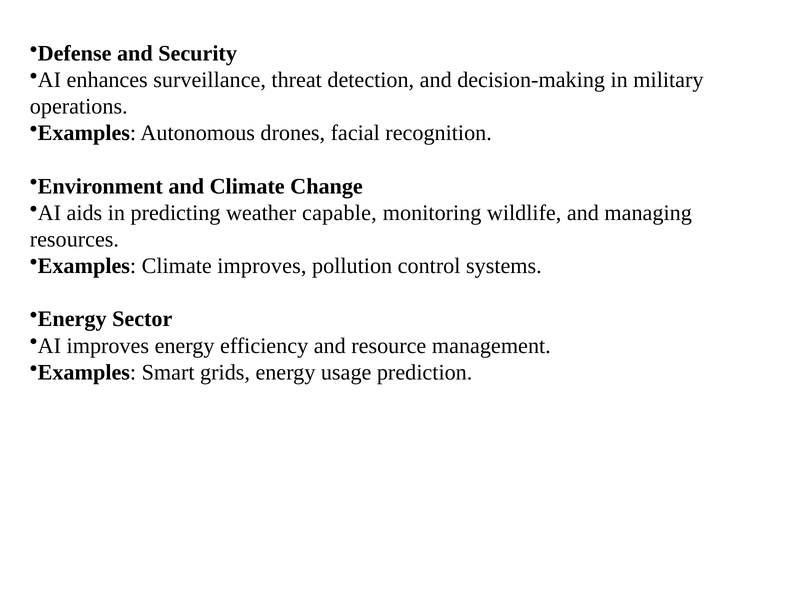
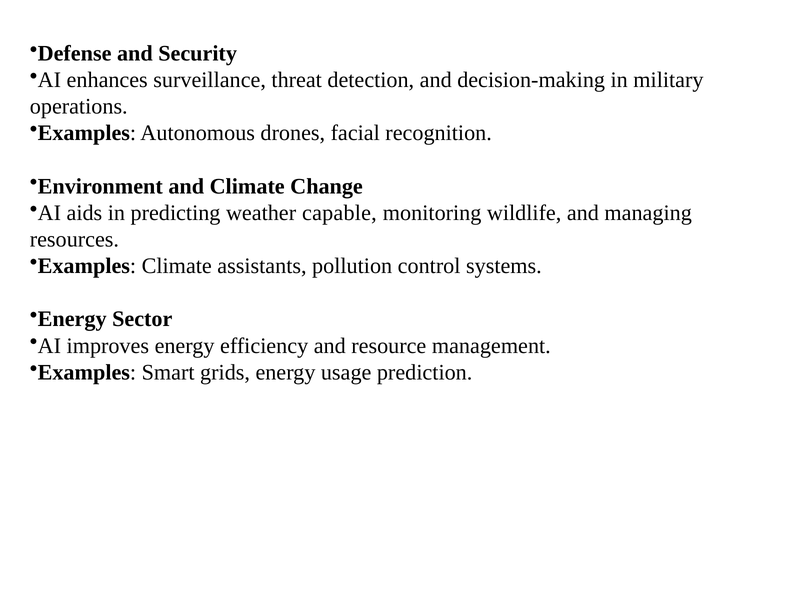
Climate improves: improves -> assistants (262, 266)
